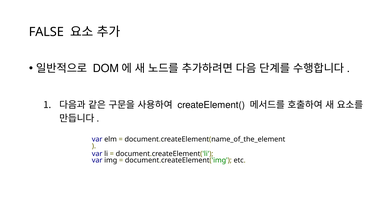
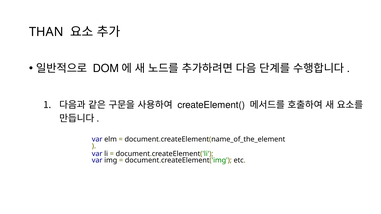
FALSE: FALSE -> THAN (46, 32)
